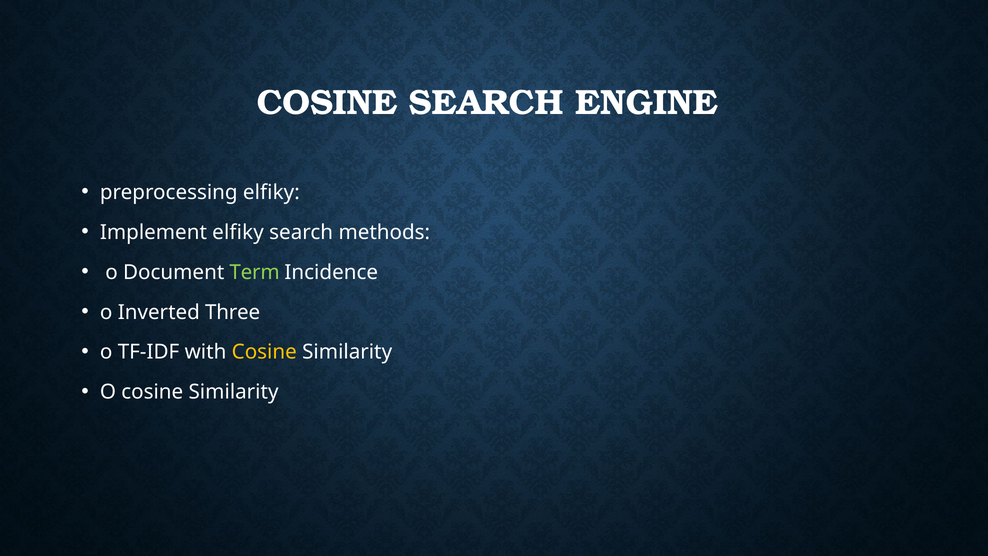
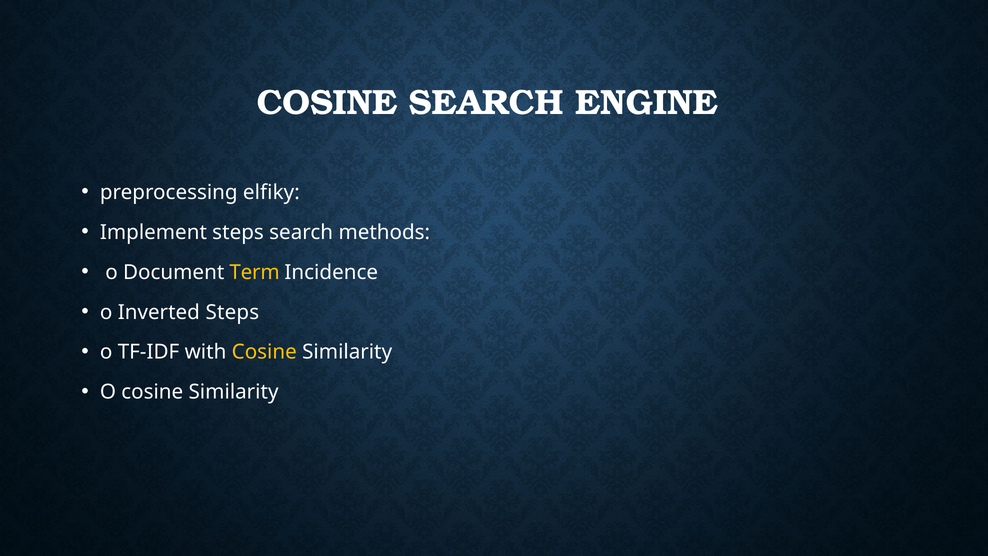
Implement elfiky: elfiky -> steps (238, 232)
Term colour: light green -> yellow (255, 272)
Inverted Three: Three -> Steps (232, 312)
